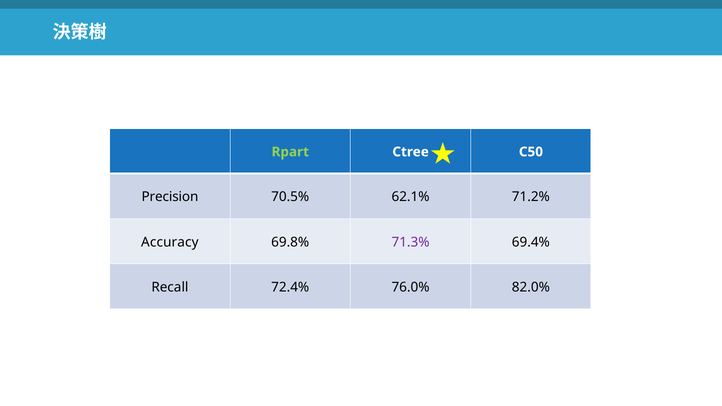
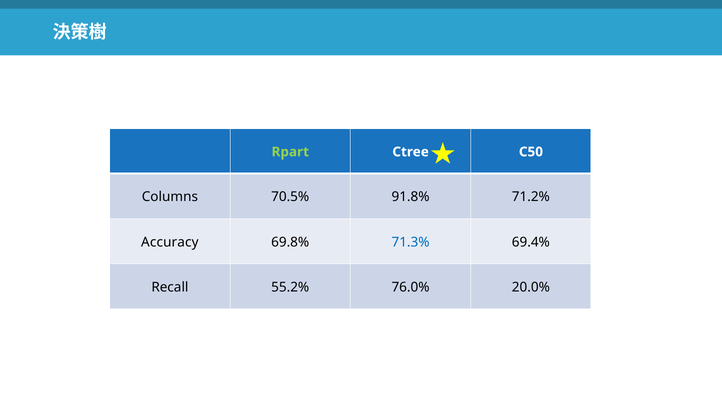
Precision: Precision -> Columns (170, 197)
62.1%: 62.1% -> 91.8% (411, 197)
71.3% colour: purple -> blue (411, 242)
72.4%: 72.4% -> 55.2% (290, 287)
82.0%: 82.0% -> 20.0% (531, 287)
